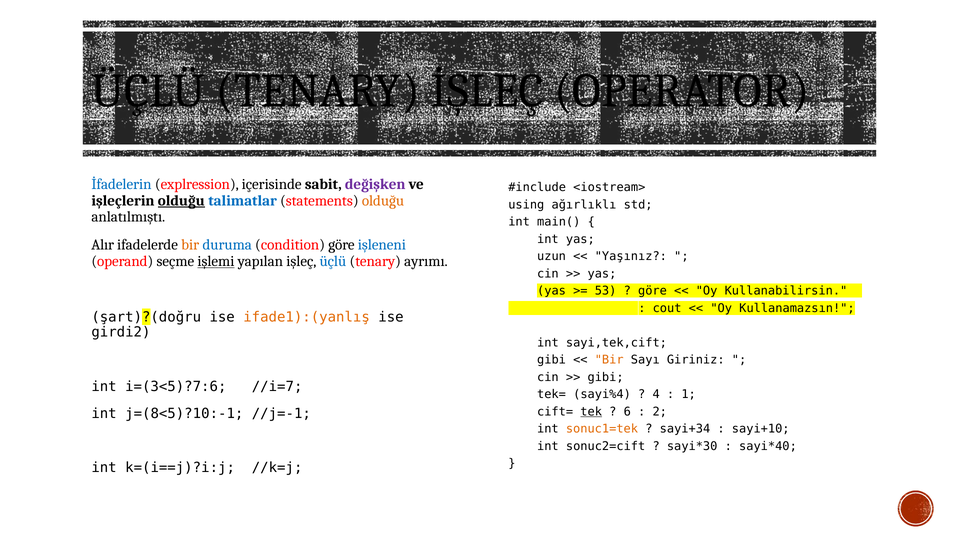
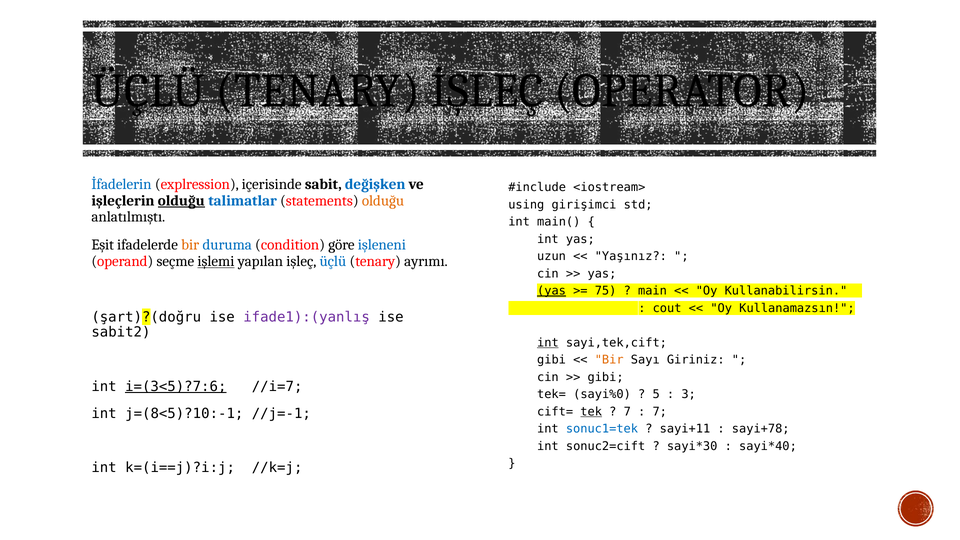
değişken colour: purple -> blue (375, 184)
ağırlıklı: ağırlıklı -> girişimci (584, 205)
Alır: Alır -> Eşit (103, 245)
yas underline: none -> present (552, 291)
53: 53 -> 75 (606, 291)
göre: göre -> main (652, 291)
ifade1):(yanlış colour: orange -> purple (307, 317)
girdi2: girdi2 -> sabit2 (121, 332)
int underline: none -> present (548, 343)
i=(3<5)?7:6 underline: none -> present (176, 386)
sayi%4: sayi%4 -> sayi%0 (602, 394)
4: 4 -> 5 (656, 394)
1: 1 -> 3 (689, 394)
6: 6 -> 7 (627, 412)
2: 2 -> 7 (660, 412)
sonuc1=tek colour: orange -> blue (602, 429)
sayi+34: sayi+34 -> sayi+11 (685, 429)
sayi+10: sayi+10 -> sayi+78 (761, 429)
